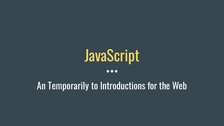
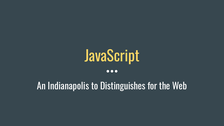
Temporarily: Temporarily -> Indianapolis (68, 86)
Introductions: Introductions -> Distinguishes (123, 86)
